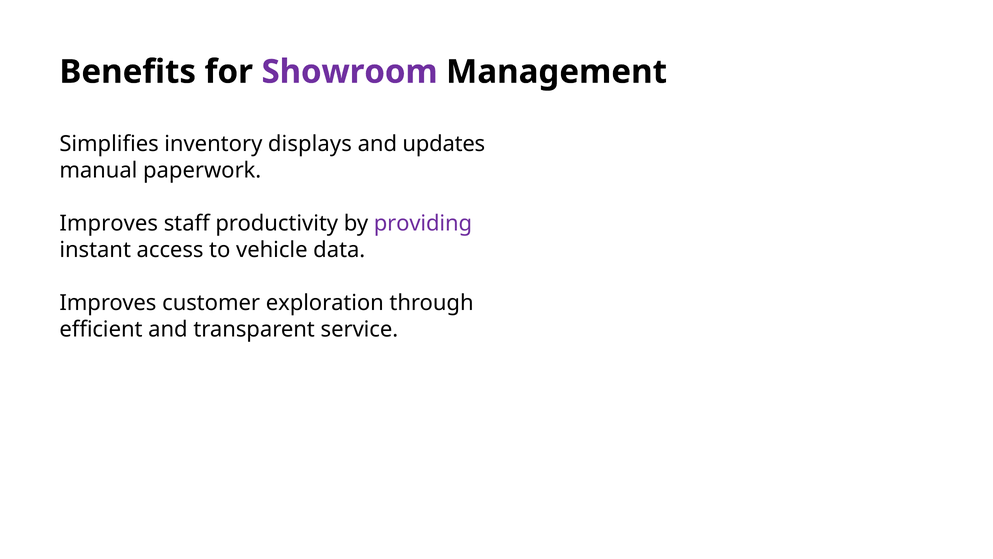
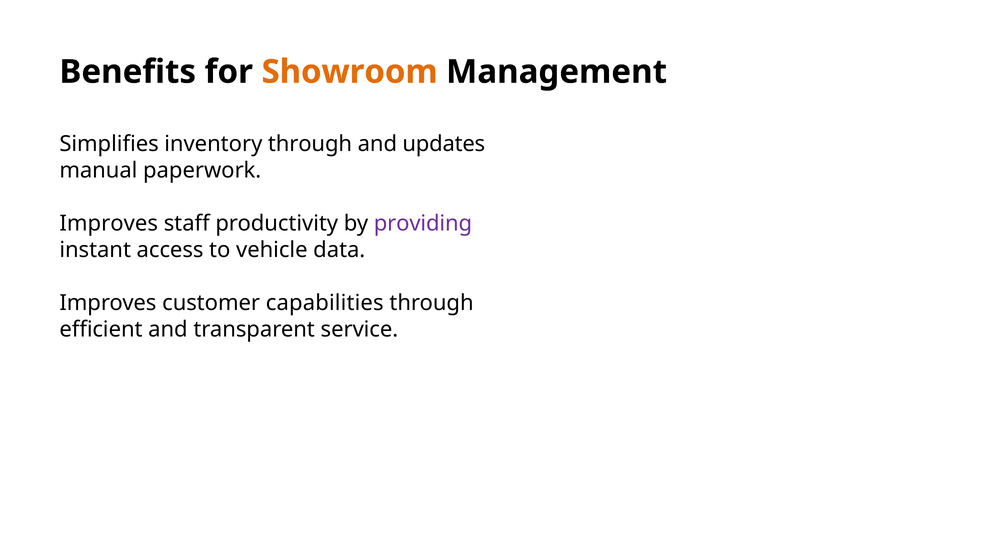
Showroom colour: purple -> orange (350, 72)
inventory displays: displays -> through (310, 144)
exploration: exploration -> capabilities (325, 303)
